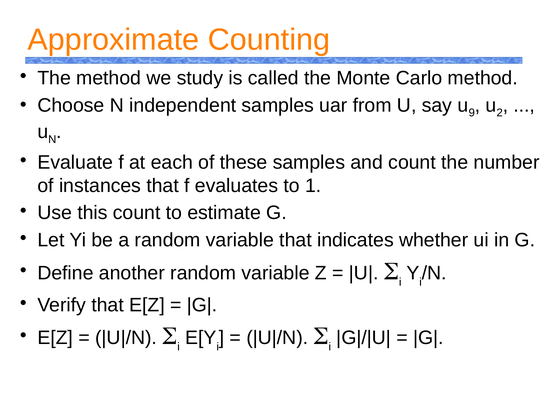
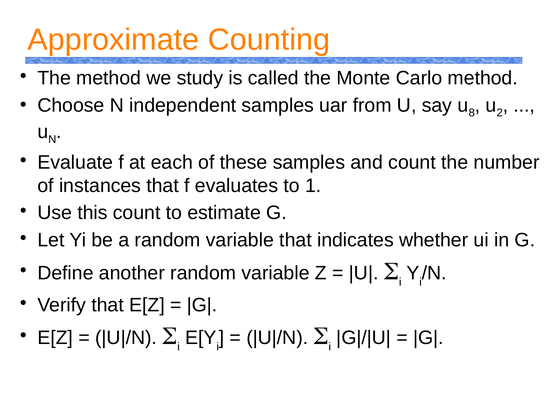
9: 9 -> 8 (472, 113)
